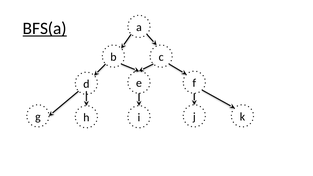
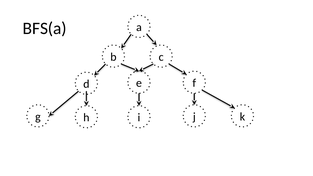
BFS(a underline: present -> none (45, 29)
